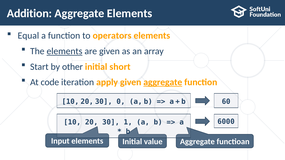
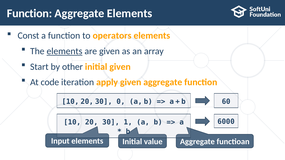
Addition: Addition -> Function (29, 14)
Equal: Equal -> Const (28, 36)
initial short: short -> given (120, 67)
aggregate underline: present -> none (163, 82)
